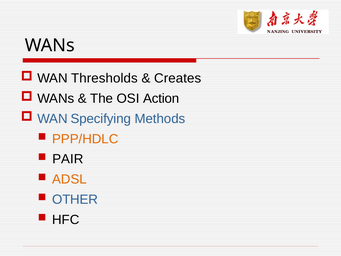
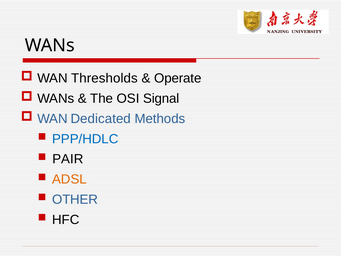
Creates: Creates -> Operate (178, 78)
Action: Action -> Signal (161, 98)
Specifying: Specifying -> Dedicated (101, 119)
PPP/HDLC colour: orange -> blue (85, 139)
